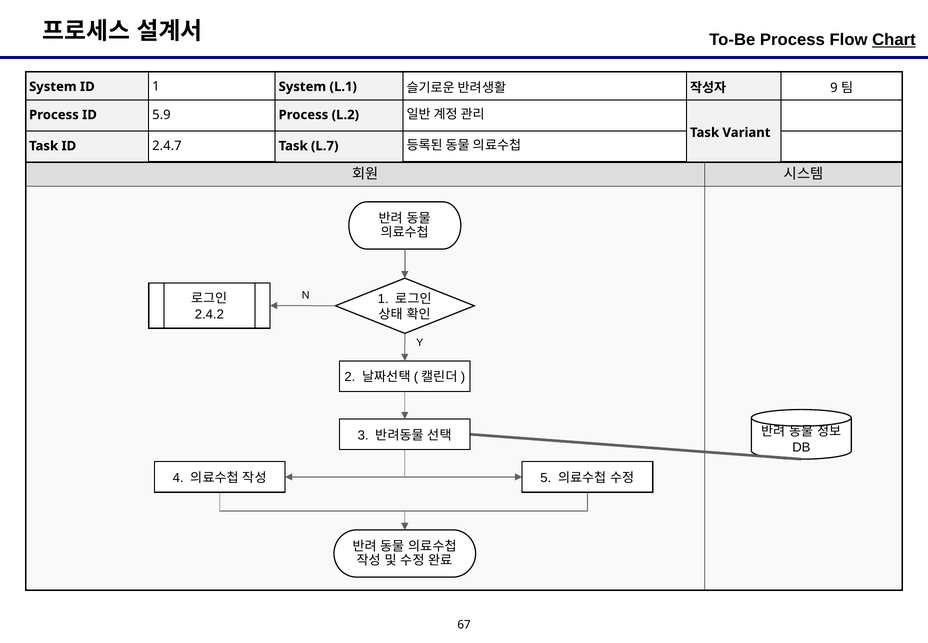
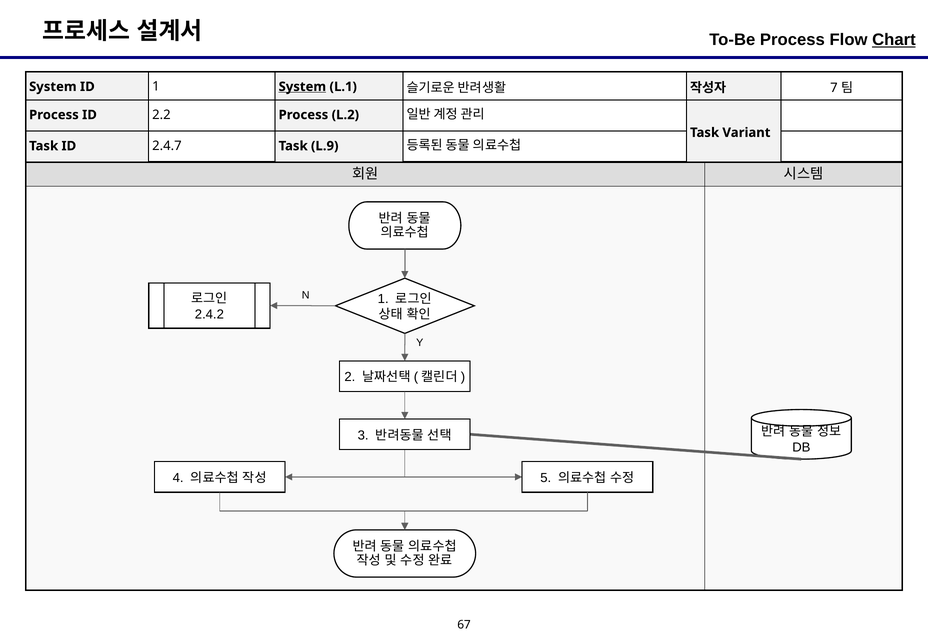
System underline: none -> present (302, 87)
9: 9 -> 7 (834, 88)
5.9: 5.9 -> 2.2 (161, 115)
L.7: L.7 -> L.9 (325, 146)
